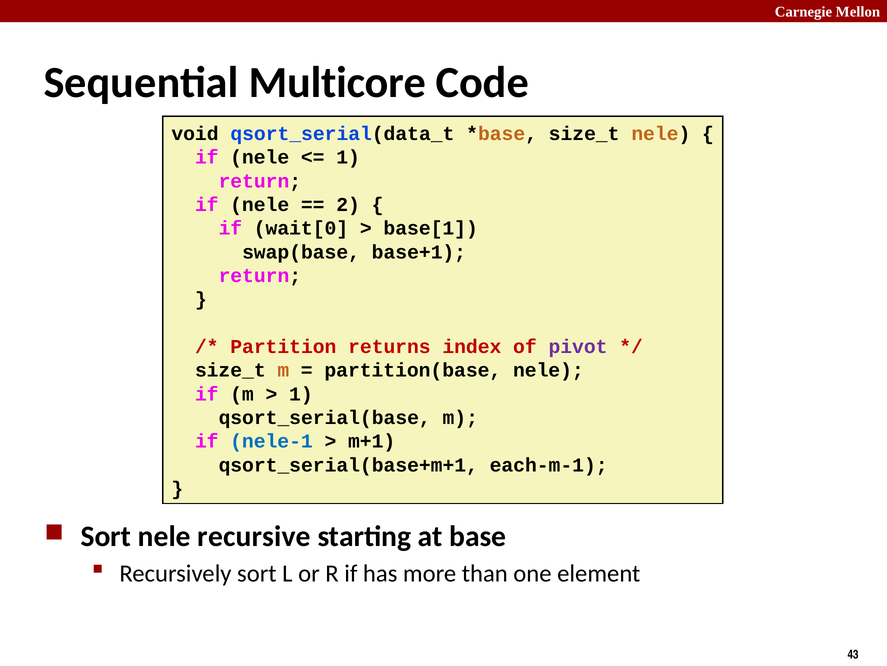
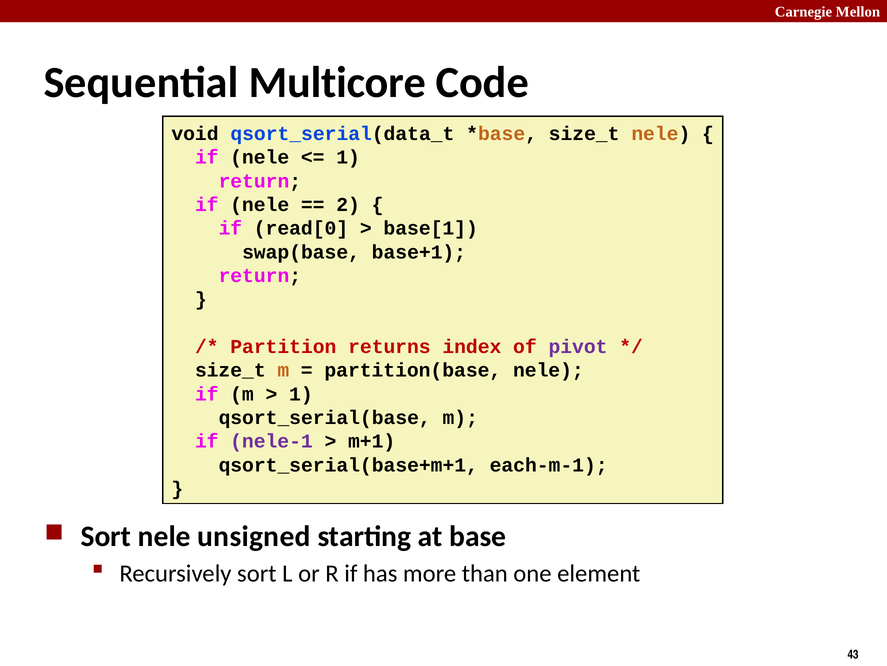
wait[0: wait[0 -> read[0 (301, 228)
nele-1 colour: blue -> purple (271, 441)
recursive: recursive -> unsigned (254, 536)
